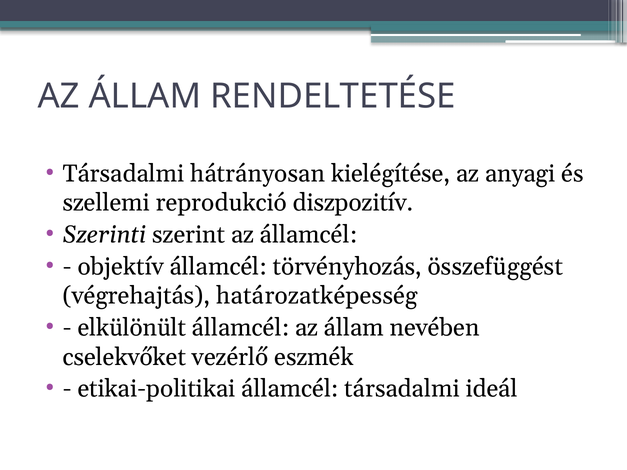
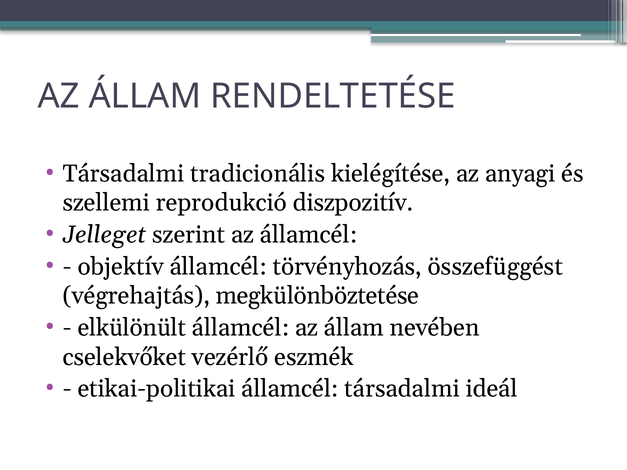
hátrányosan: hátrányosan -> tradicionális (258, 174)
Szerinti: Szerinti -> Jelleget (105, 235)
határozatképesség: határozatképesség -> megkülönböztetése (317, 296)
